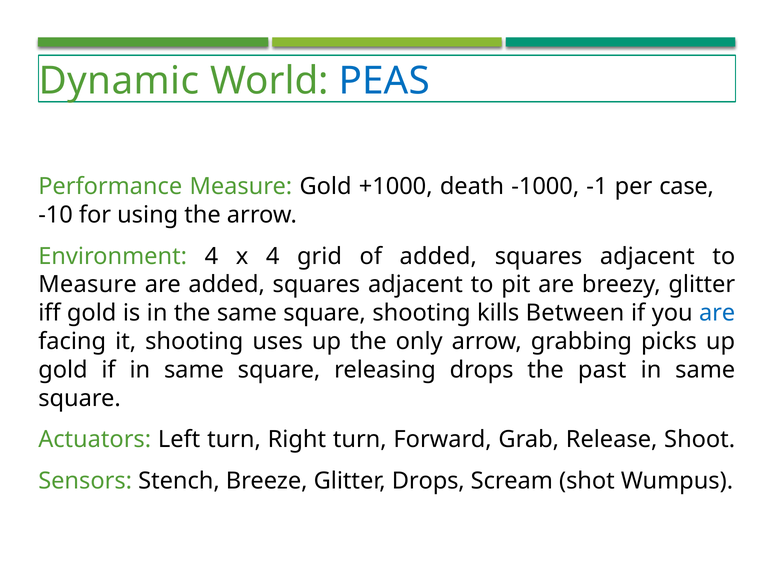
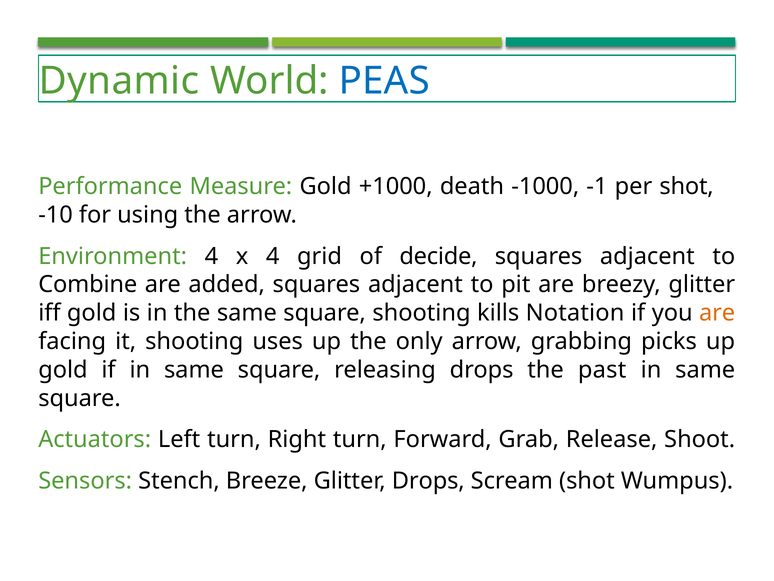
per case: case -> shot (687, 186)
of added: added -> decide (438, 256)
Measure: Measure -> Combine (88, 284)
Between: Between -> Notation (575, 313)
are colour: blue -> orange (717, 313)
